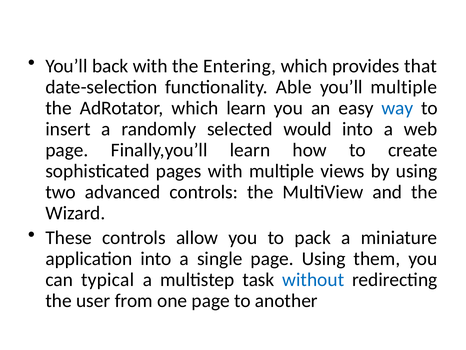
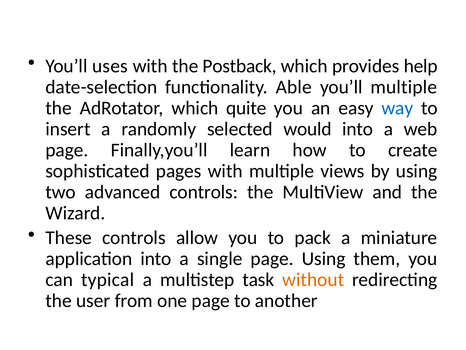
back: back -> uses (110, 66)
Entering: Entering -> Postback (240, 66)
that: that -> help (421, 66)
which learn: learn -> quite (246, 108)
without colour: blue -> orange (313, 279)
